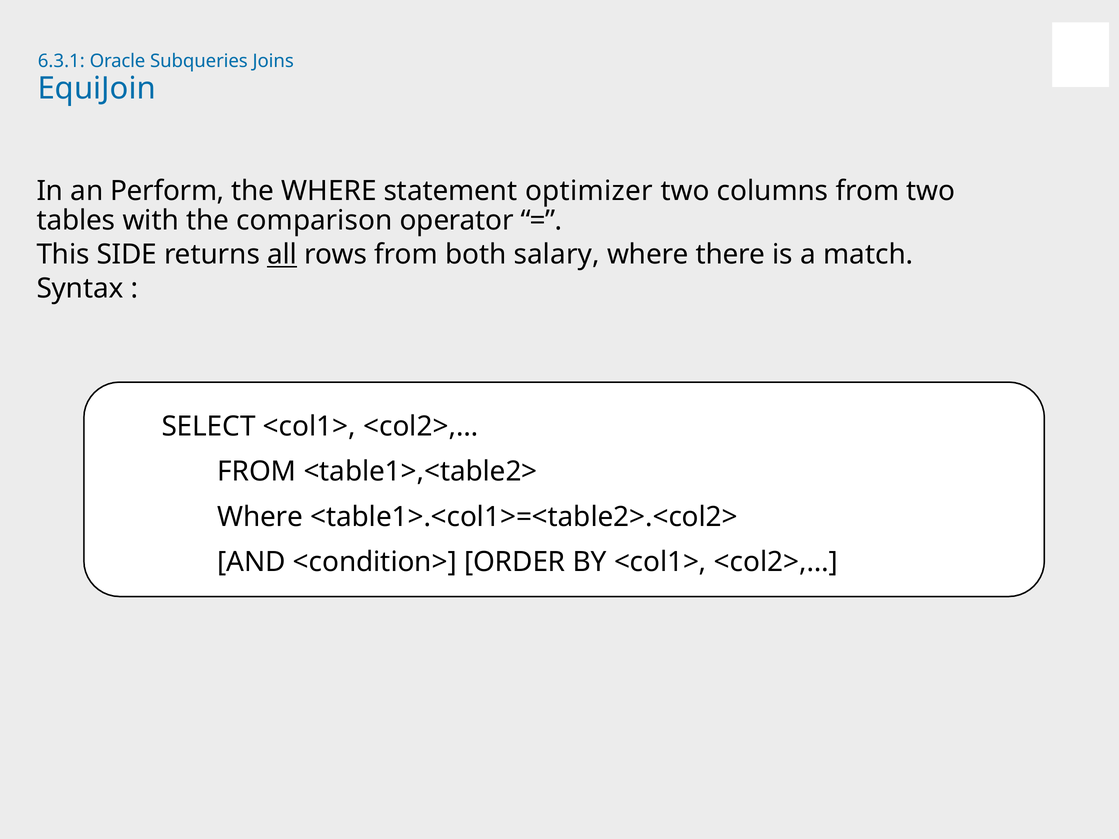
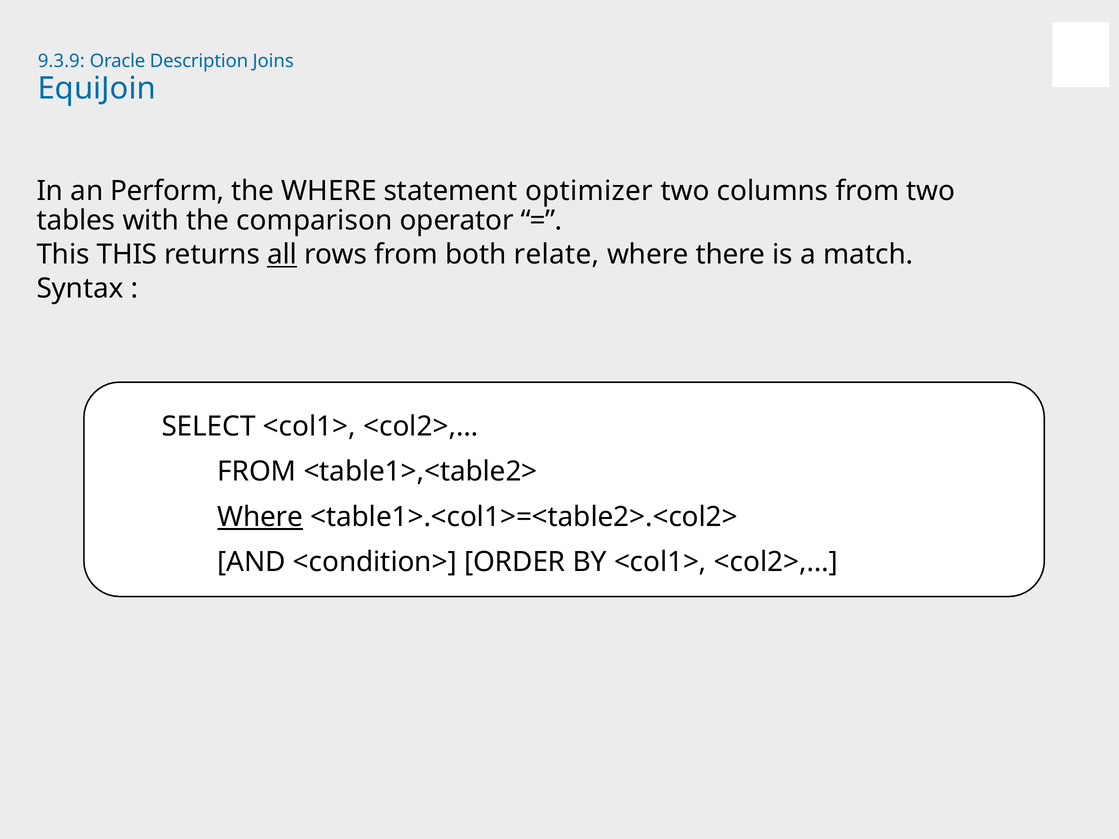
6.3.1: 6.3.1 -> 9.3.9 (61, 61)
Subqueries: Subqueries -> Description (199, 61)
This SIDE: SIDE -> THIS (127, 255)
salary: salary -> relate (557, 255)
Where underline: none -> present (260, 517)
